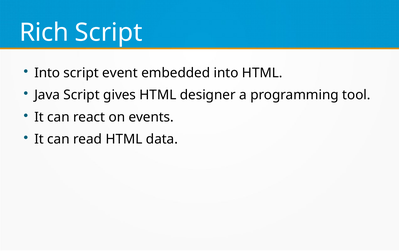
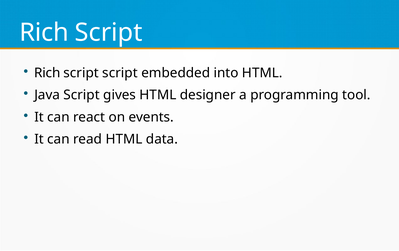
Into: Into -> Rich (47, 73)
script event: event -> script (120, 73)
